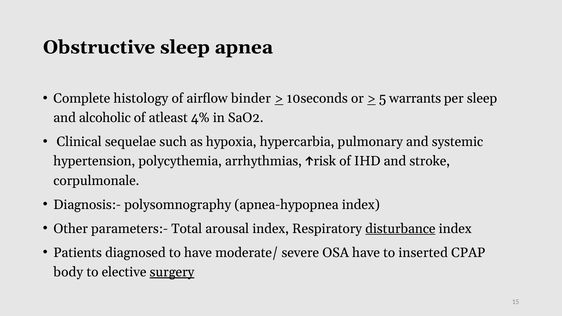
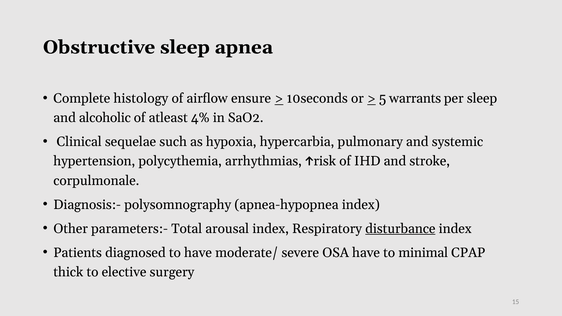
binder: binder -> ensure (251, 98)
inserted: inserted -> minimal (423, 253)
body: body -> thick (68, 272)
surgery underline: present -> none (172, 272)
